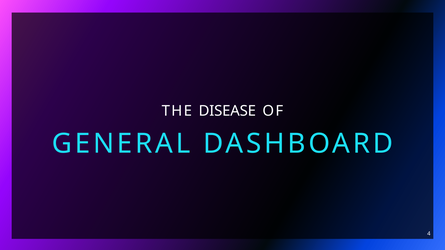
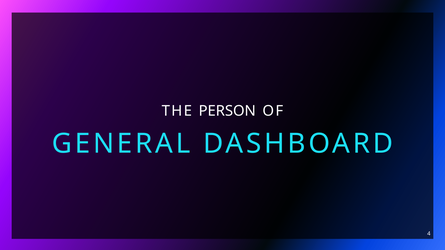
DISEASE: DISEASE -> PERSON (227, 111)
